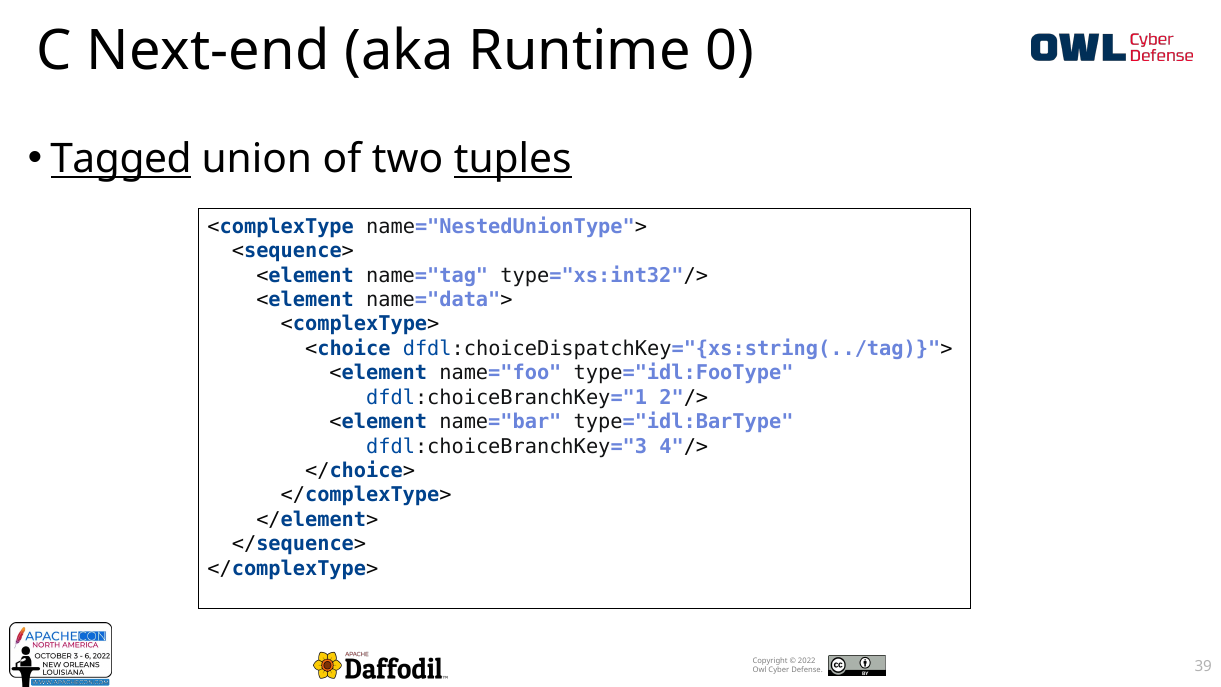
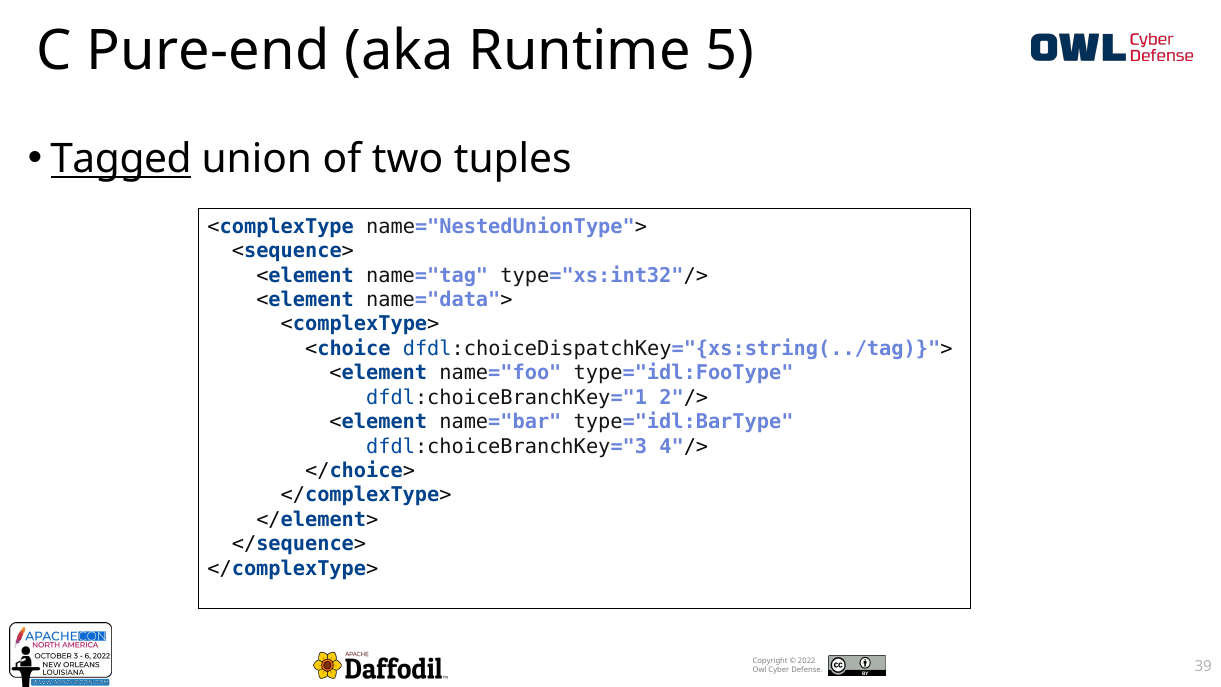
Next-end: Next-end -> Pure-end (208, 52)
0: 0 -> 5 (730, 52)
tuples underline: present -> none (513, 160)
